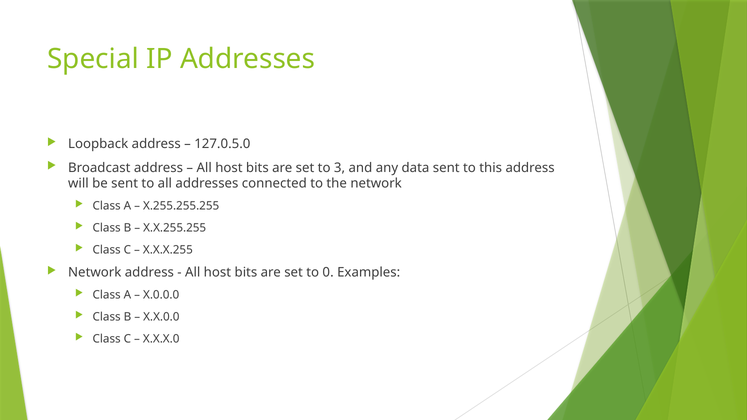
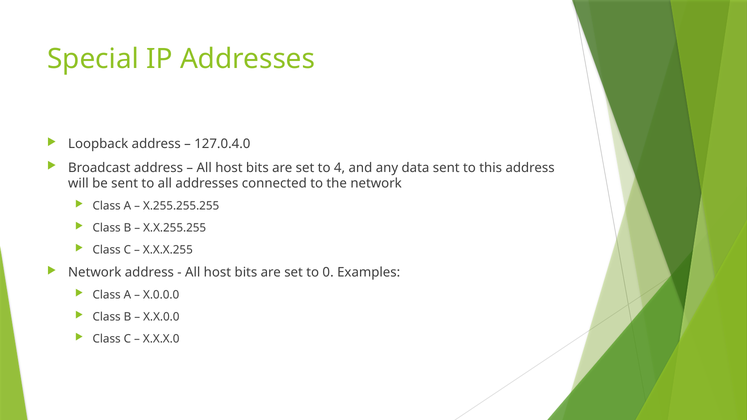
127.0.5.0: 127.0.5.0 -> 127.0.4.0 (222, 144)
3: 3 -> 4 (340, 168)
